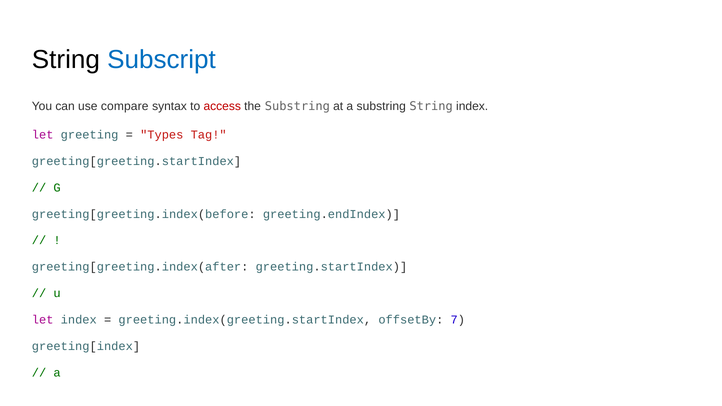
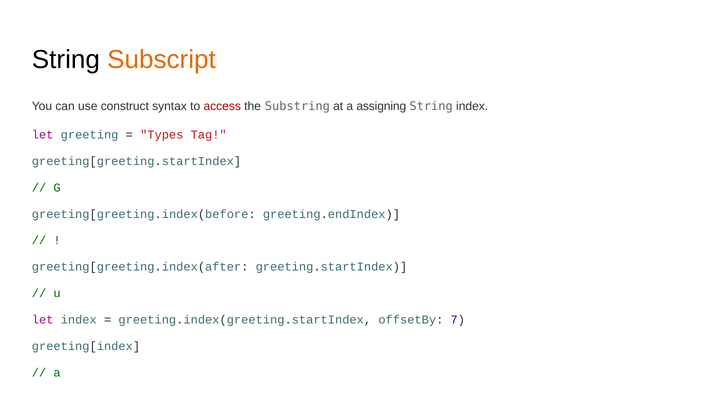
Subscript colour: blue -> orange (161, 60)
compare: compare -> construct (125, 106)
a substring: substring -> assigning (381, 106)
